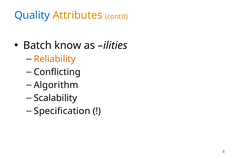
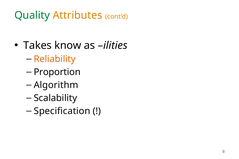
Quality colour: blue -> green (32, 15)
Batch: Batch -> Takes (38, 45)
Conflicting: Conflicting -> Proportion (57, 72)
